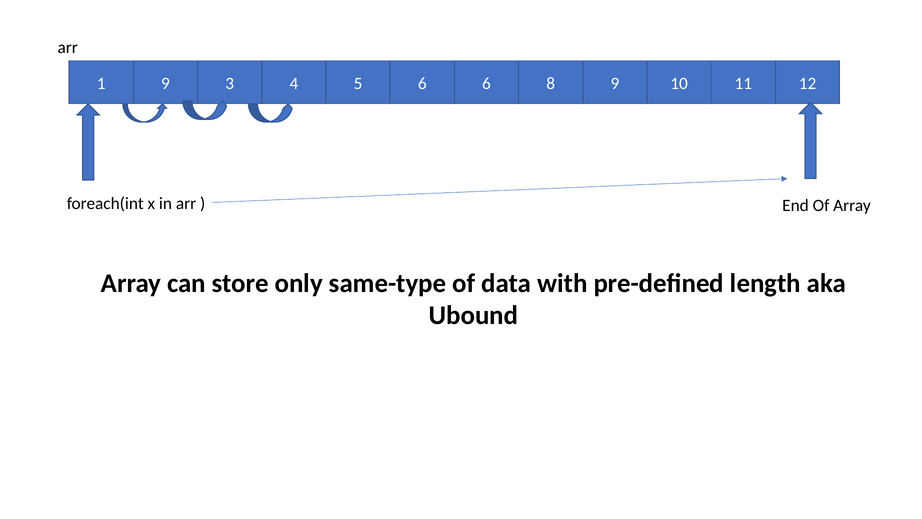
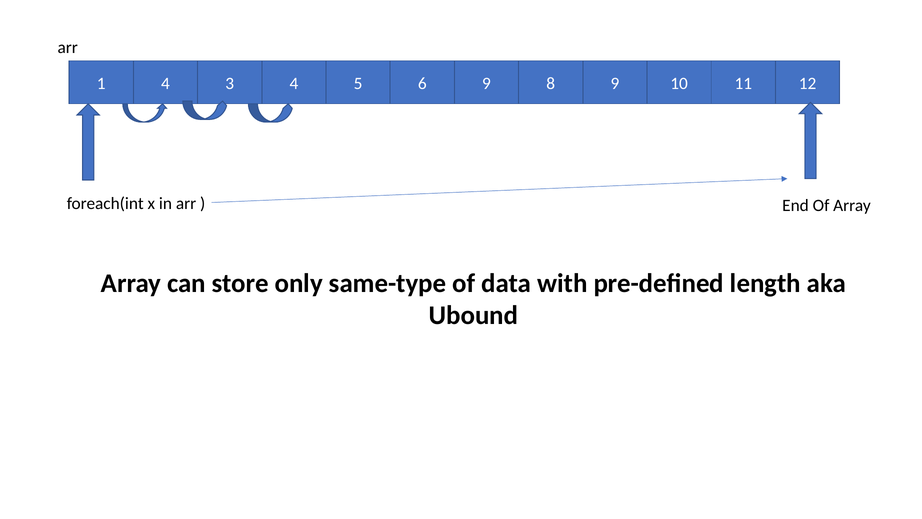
1 9: 9 -> 4 (165, 83)
6 6: 6 -> 9 (486, 83)
